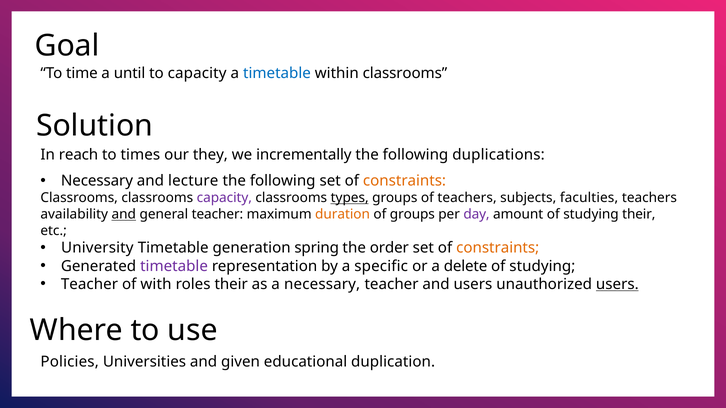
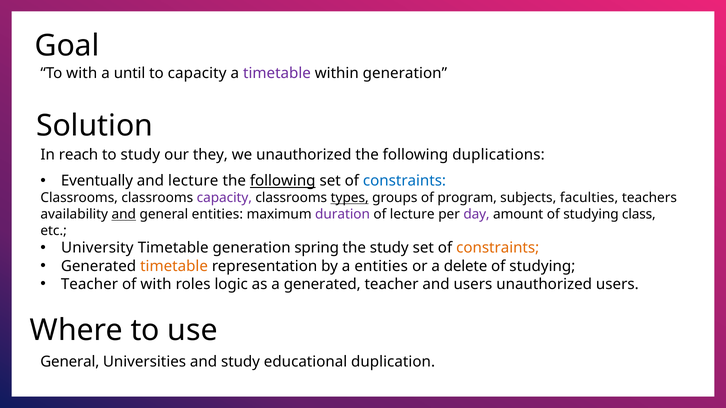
To time: time -> with (82, 74)
timetable colour: blue -> purple (277, 74)
within classrooms: classrooms -> generation (405, 74)
to times: times -> study (140, 155)
we incrementally: incrementally -> unauthorized (304, 155)
Necessary: Necessary -> Eventually (97, 181)
following underline: none -> present (283, 181)
constraints colour: orange -> blue (405, 181)
of teachers: teachers -> program (467, 198)
general teacher: teacher -> entities (217, 215)
duration colour: orange -> purple (343, 215)
of groups: groups -> lecture (412, 215)
studying their: their -> class (639, 215)
the order: order -> study (389, 248)
timetable colour: purple -> orange (174, 266)
a specific: specific -> entities (381, 266)
roles their: their -> logic (231, 285)
a necessary: necessary -> generated (322, 285)
users underline: present -> none (617, 285)
Policies: Policies -> General (70, 362)
and given: given -> study (241, 362)
